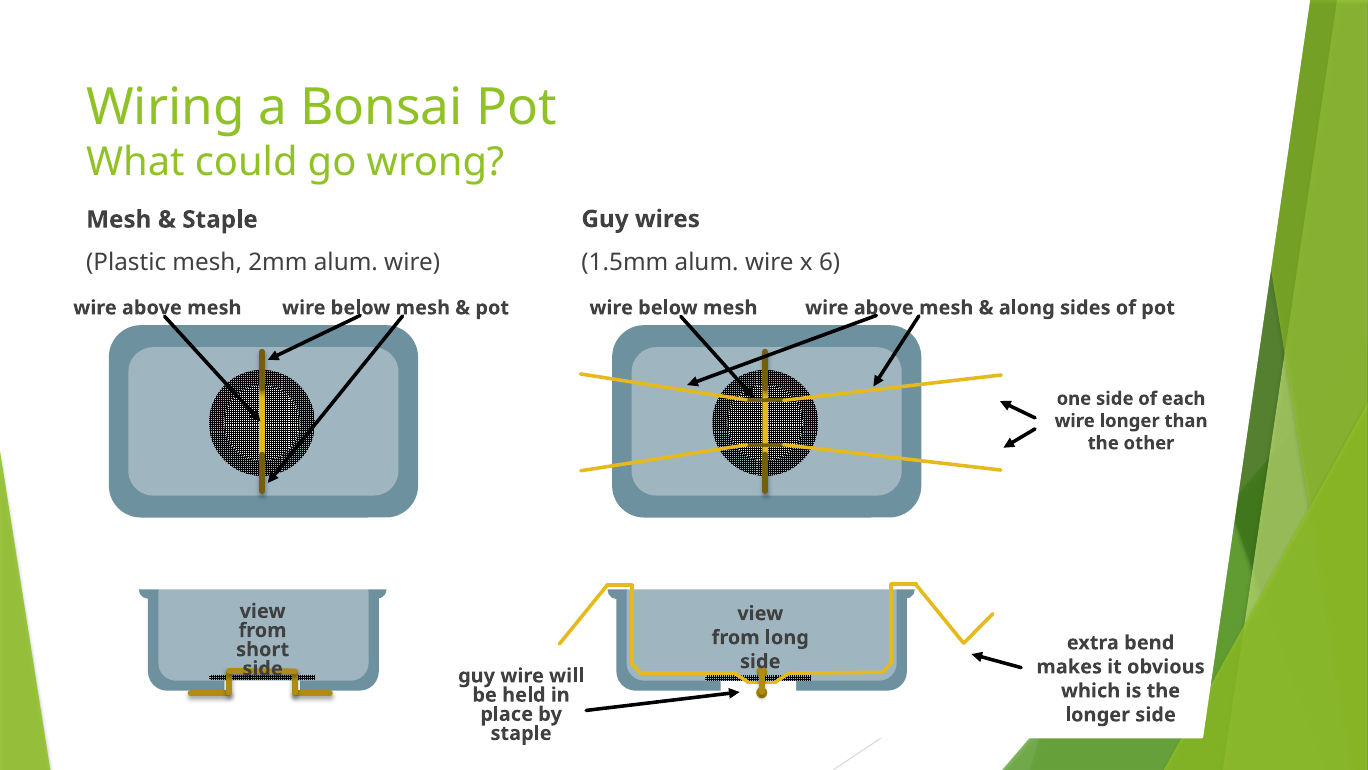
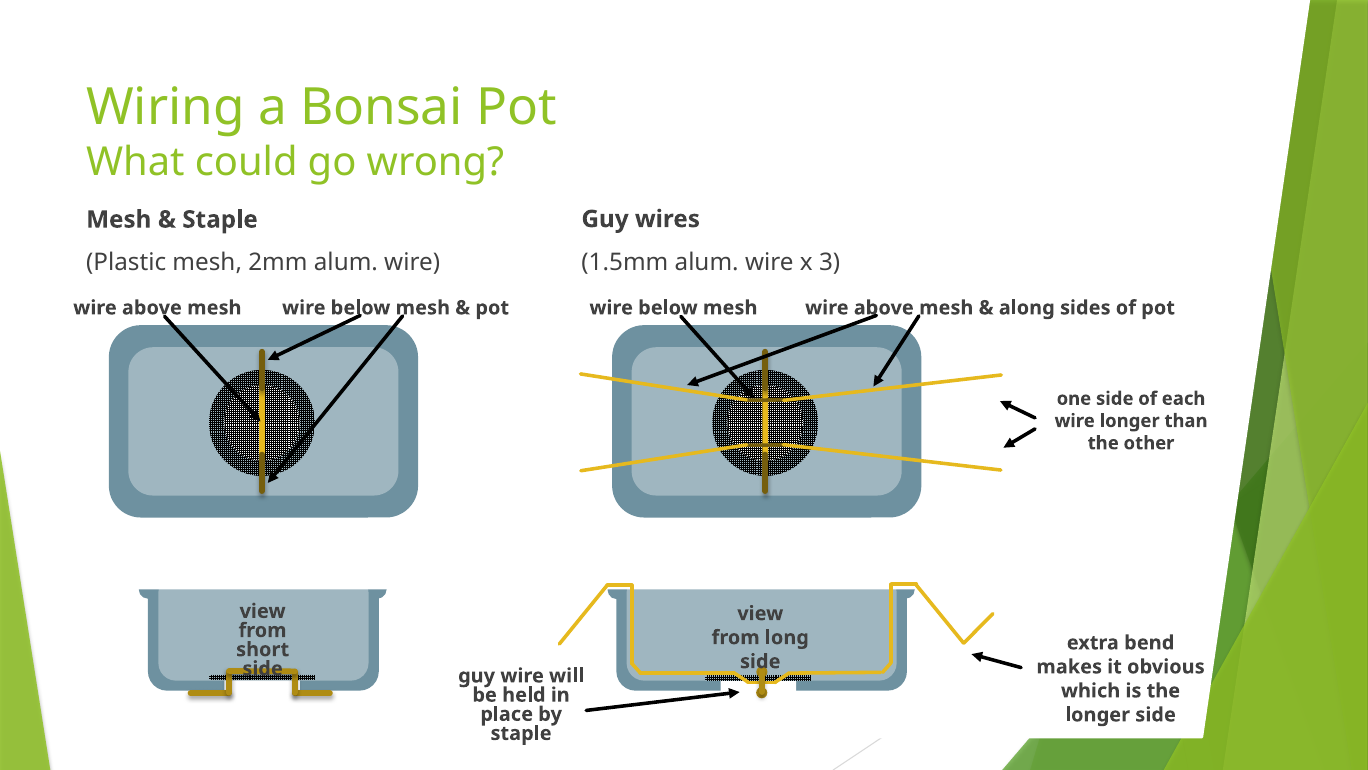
6: 6 -> 3 (830, 262)
